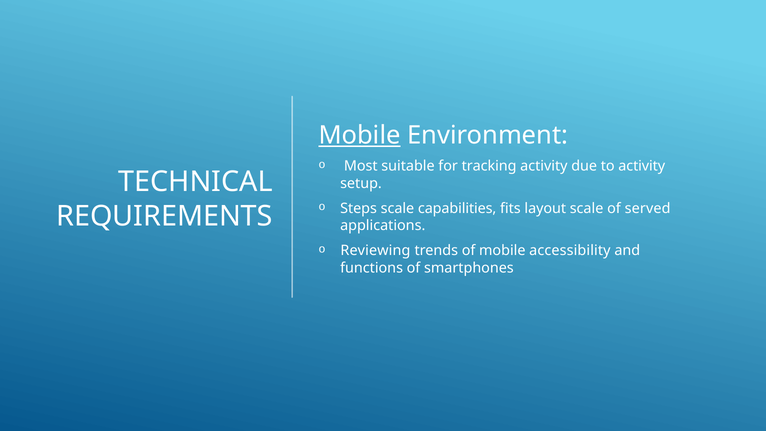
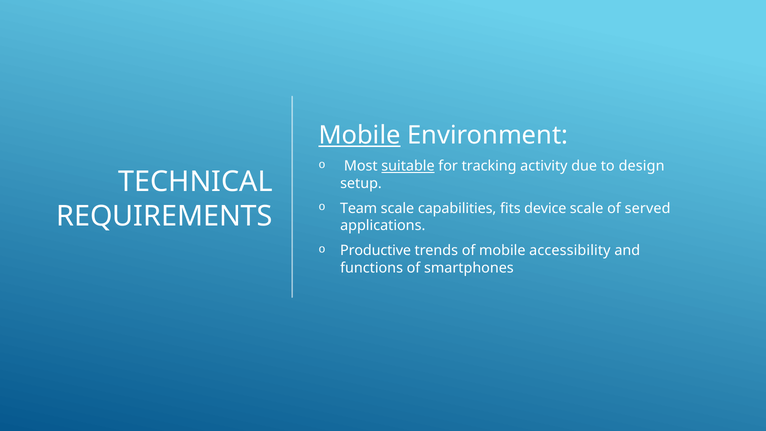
suitable underline: none -> present (408, 166)
to activity: activity -> design (642, 166)
Steps: Steps -> Team (359, 208)
layout: layout -> device (545, 208)
Reviewing: Reviewing -> Productive (376, 250)
